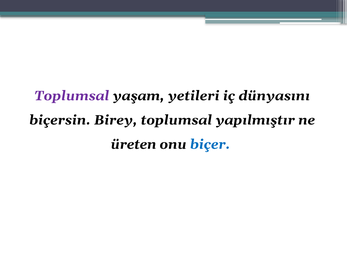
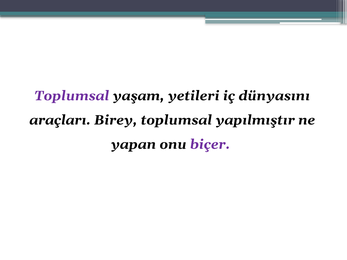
biçersin: biçersin -> araçları (60, 120)
üreten: üreten -> yapan (133, 144)
biçer colour: blue -> purple (210, 144)
